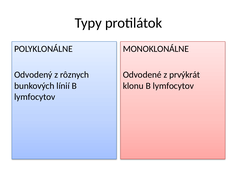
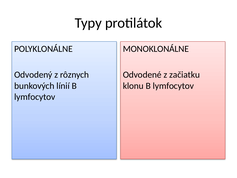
prvýkrát: prvýkrát -> začiatku (185, 75)
